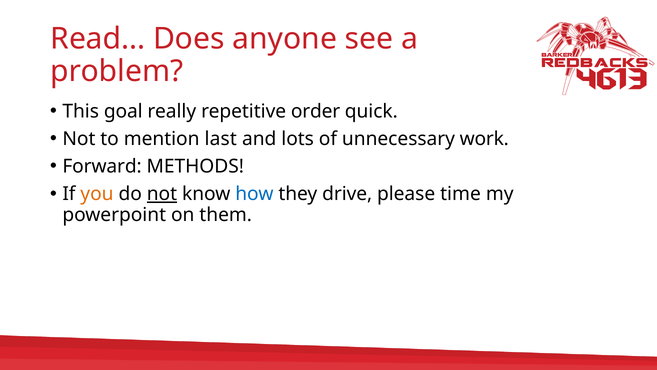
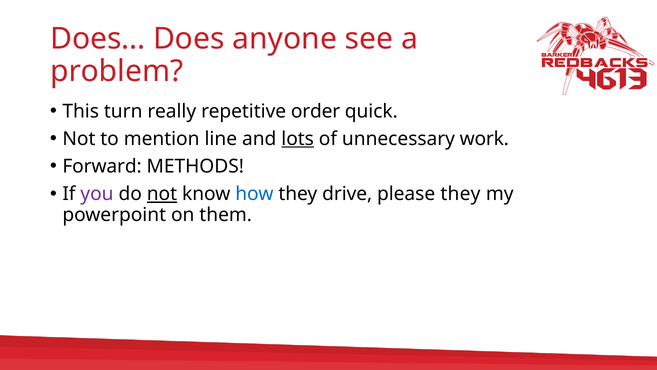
Read: Read -> Does (98, 39)
goal: goal -> turn (123, 111)
last: last -> line (221, 139)
lots underline: none -> present (298, 139)
you colour: orange -> purple (97, 194)
please time: time -> they (460, 194)
